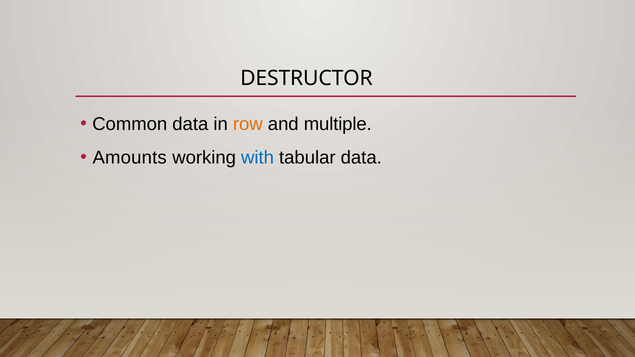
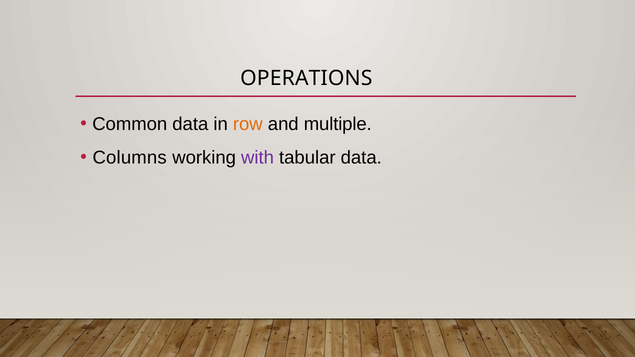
DESTRUCTOR: DESTRUCTOR -> OPERATIONS (306, 78)
Amounts: Amounts -> Columns (130, 158)
with colour: blue -> purple (258, 158)
